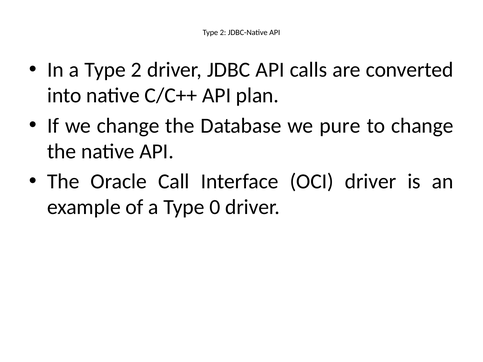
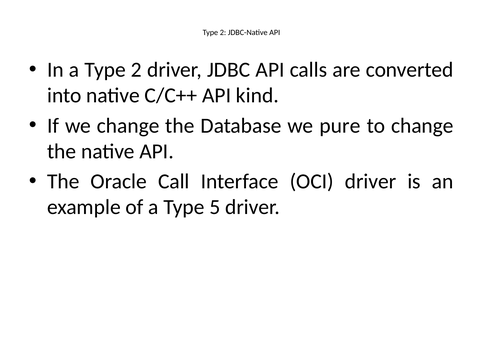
plan: plan -> kind (257, 96)
0: 0 -> 5 (215, 207)
